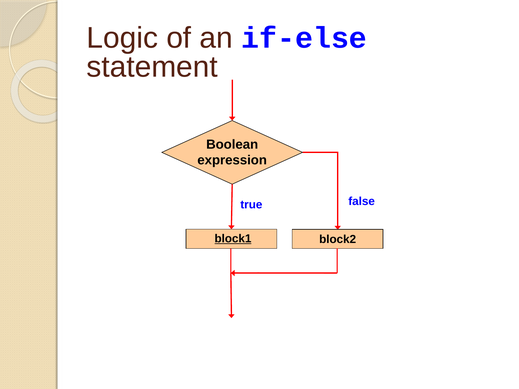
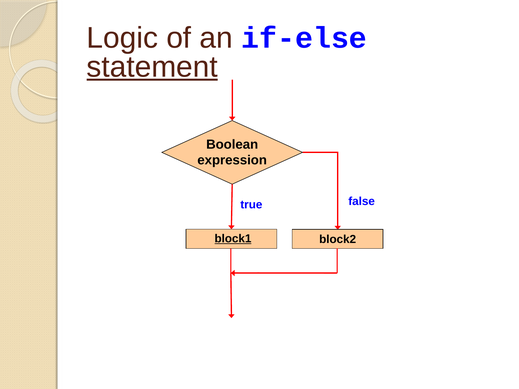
statement underline: none -> present (152, 67)
